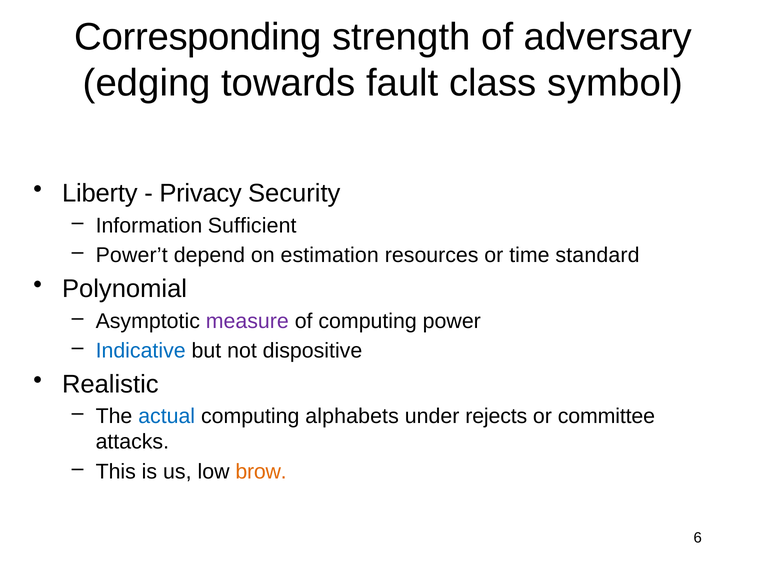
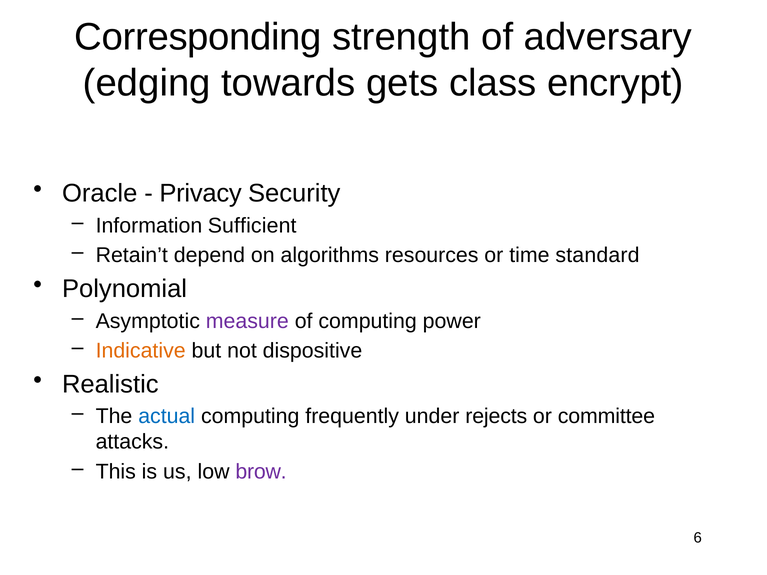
fault: fault -> gets (402, 83)
symbol: symbol -> encrypt (615, 83)
Liberty: Liberty -> Oracle (100, 194)
Power’t: Power’t -> Retain’t (132, 255)
estimation: estimation -> algorithms (330, 255)
Indicative colour: blue -> orange (141, 351)
alphabets: alphabets -> frequently (352, 417)
brow colour: orange -> purple (261, 472)
